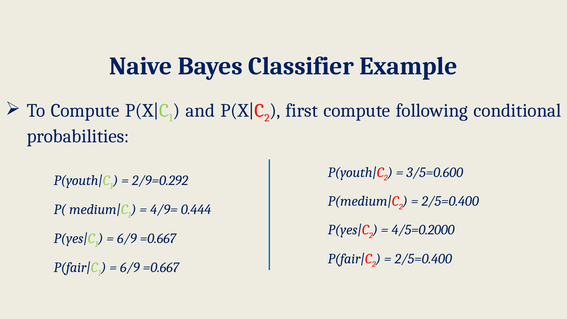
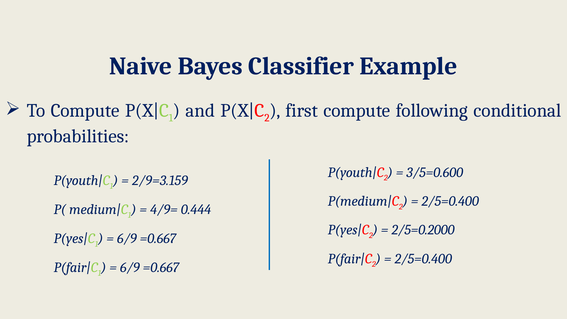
2/9=0.292: 2/9=0.292 -> 2/9=3.159 (160, 181)
4/5=0.2000: 4/5=0.2000 -> 2/5=0.2000 (423, 230)
